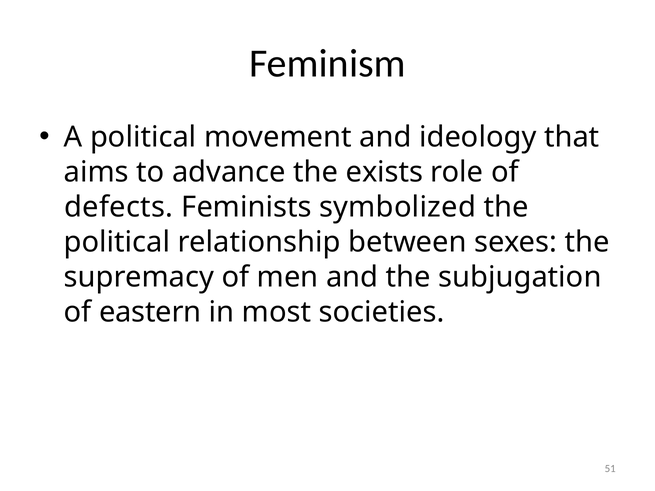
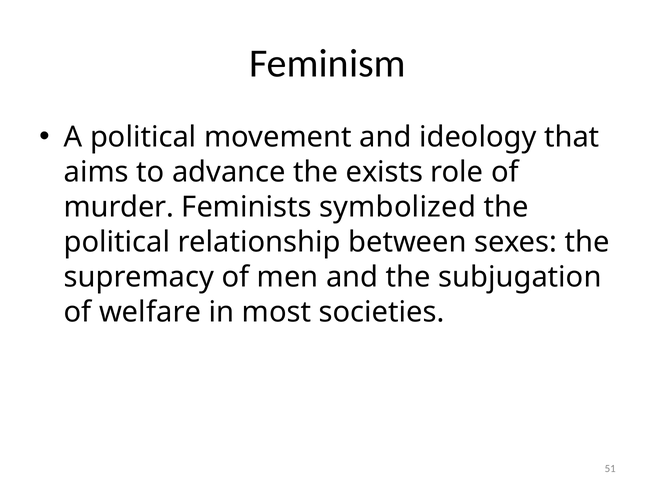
defects: defects -> murder (119, 207)
eastern: eastern -> welfare (150, 312)
